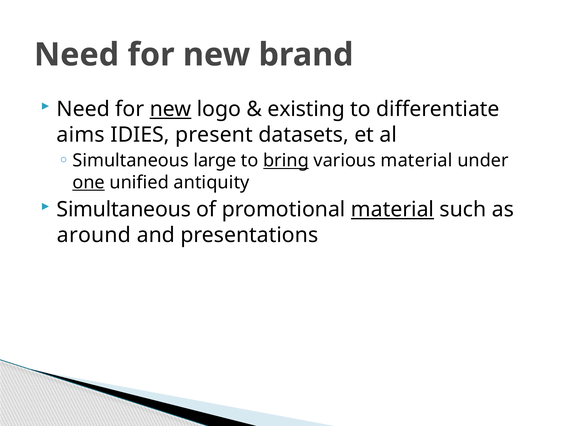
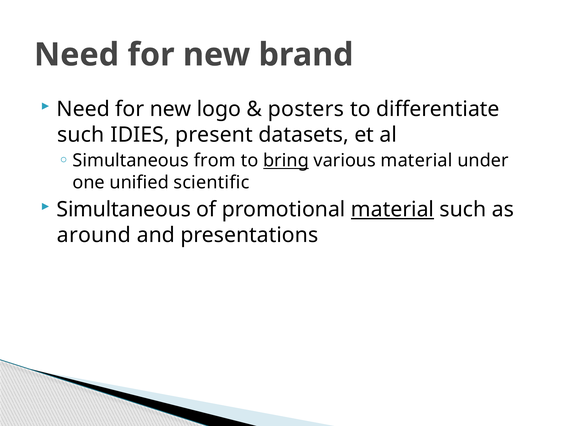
new underline: present -> none (171, 109)
existing: existing -> posters (306, 109)
aims: aims -> such (81, 134)
large: large -> from (215, 160)
one underline: present -> none (89, 182)
antiquity: antiquity -> scientific (211, 182)
